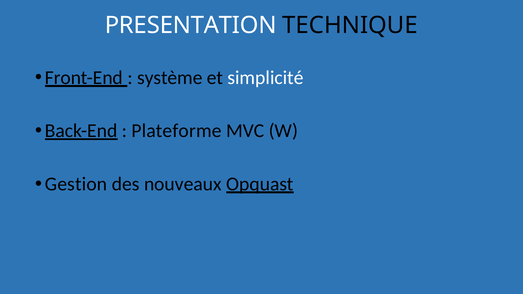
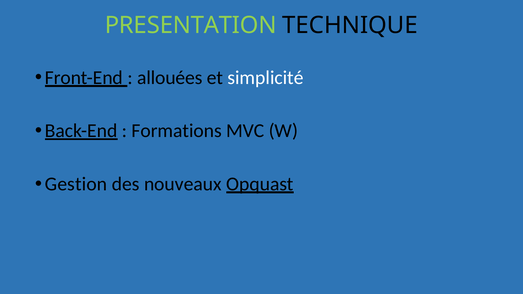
PRESENTATION colour: white -> light green (191, 25)
système: système -> allouées (170, 78)
Plateforme: Plateforme -> Formations (177, 131)
